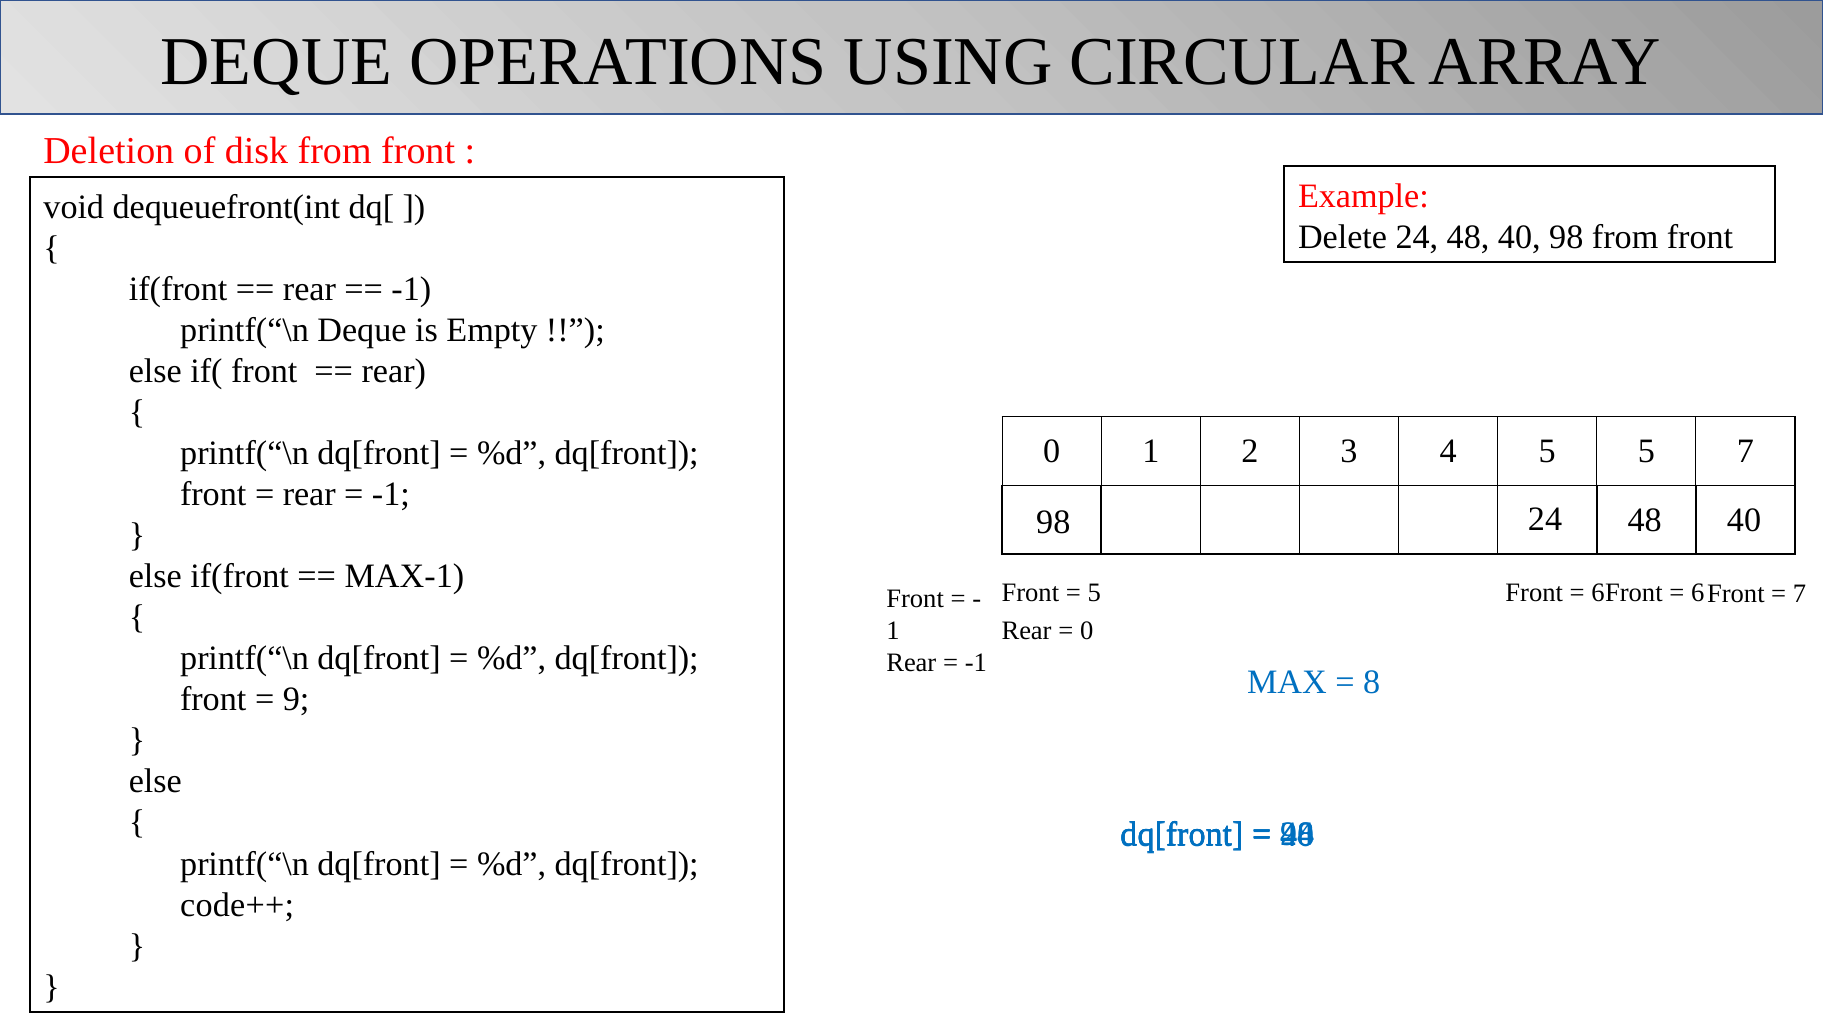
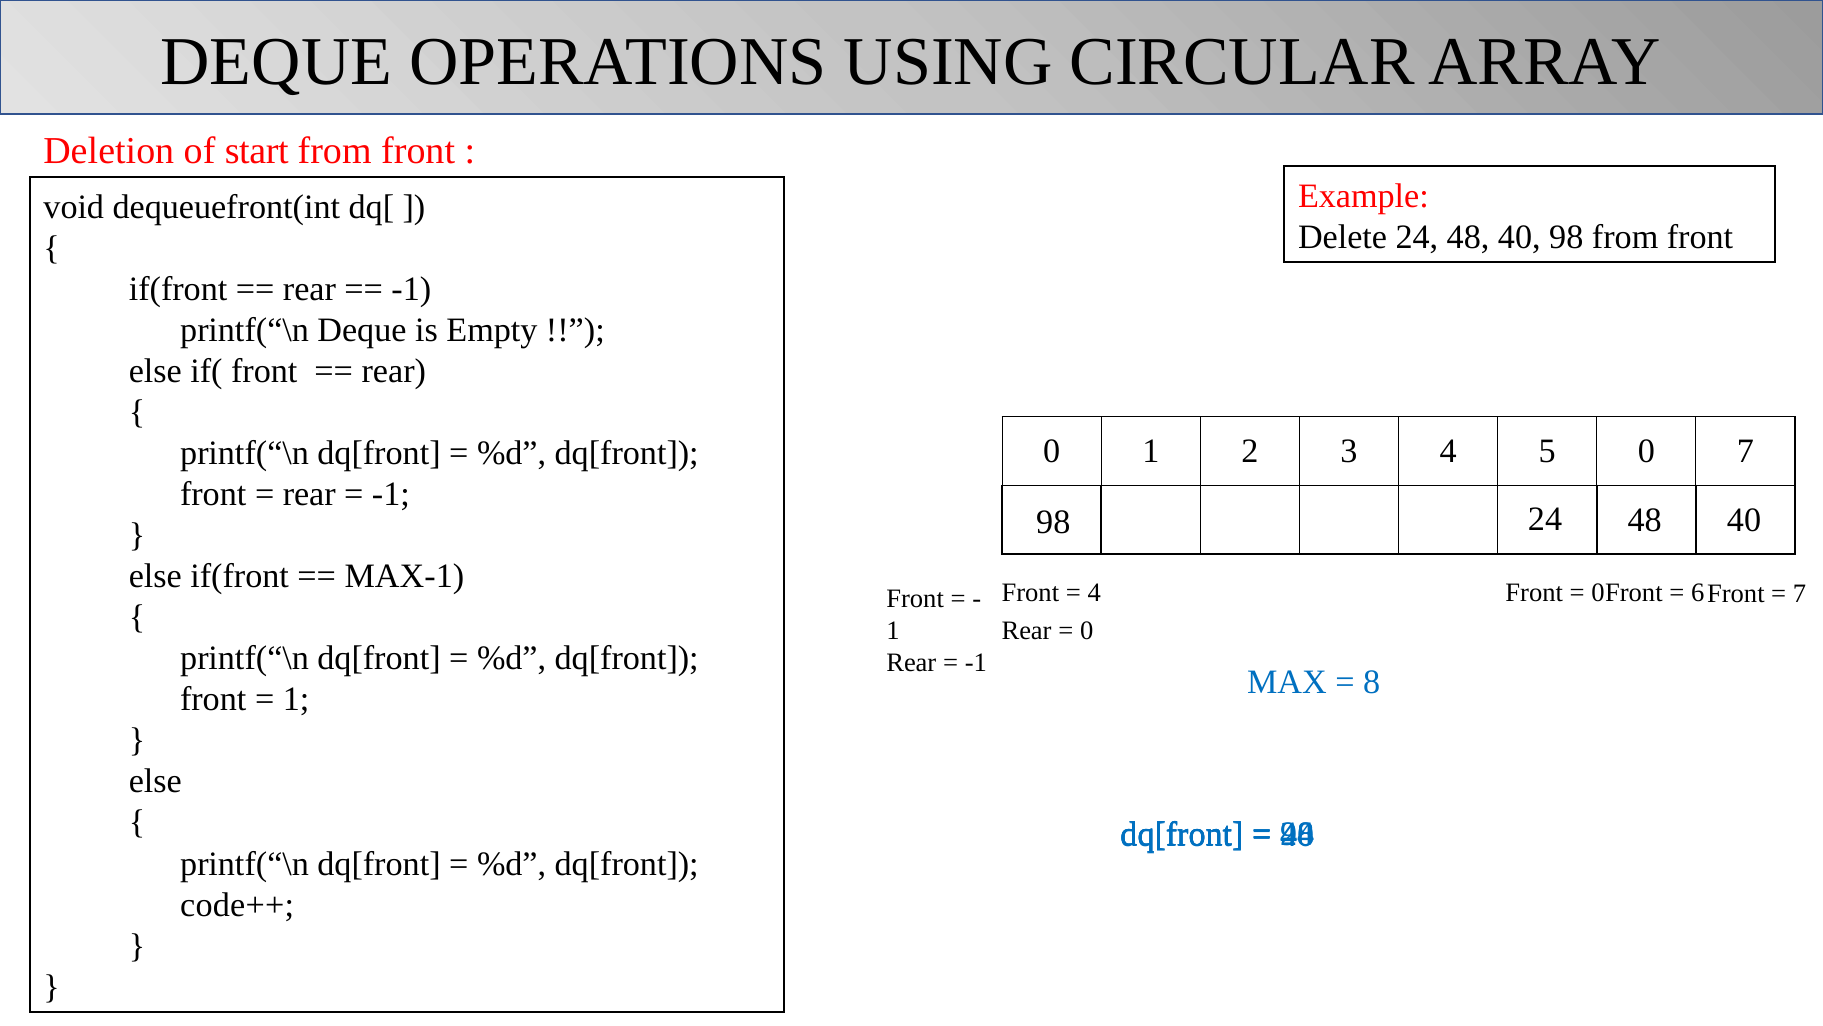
disk: disk -> start (257, 151)
5 5: 5 -> 0 (1646, 451)
5: 5 -> 4 (1094, 593)
6: 6 -> 0 (1598, 593)
9: 9 -> 1 (296, 699)
